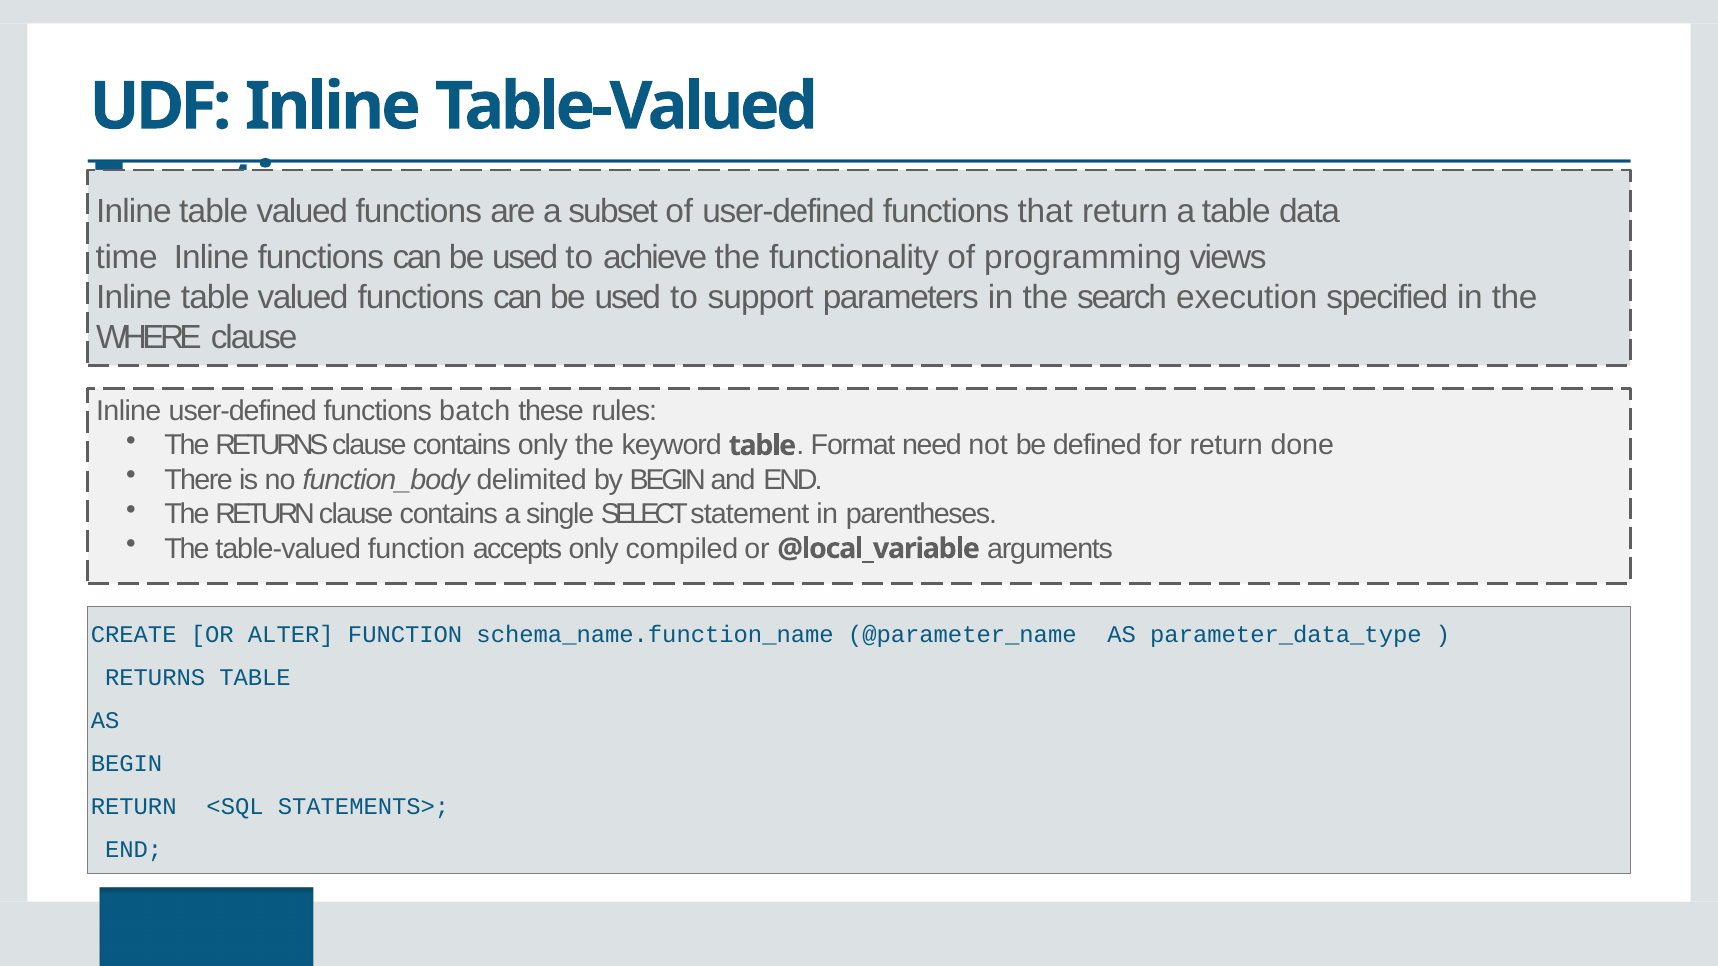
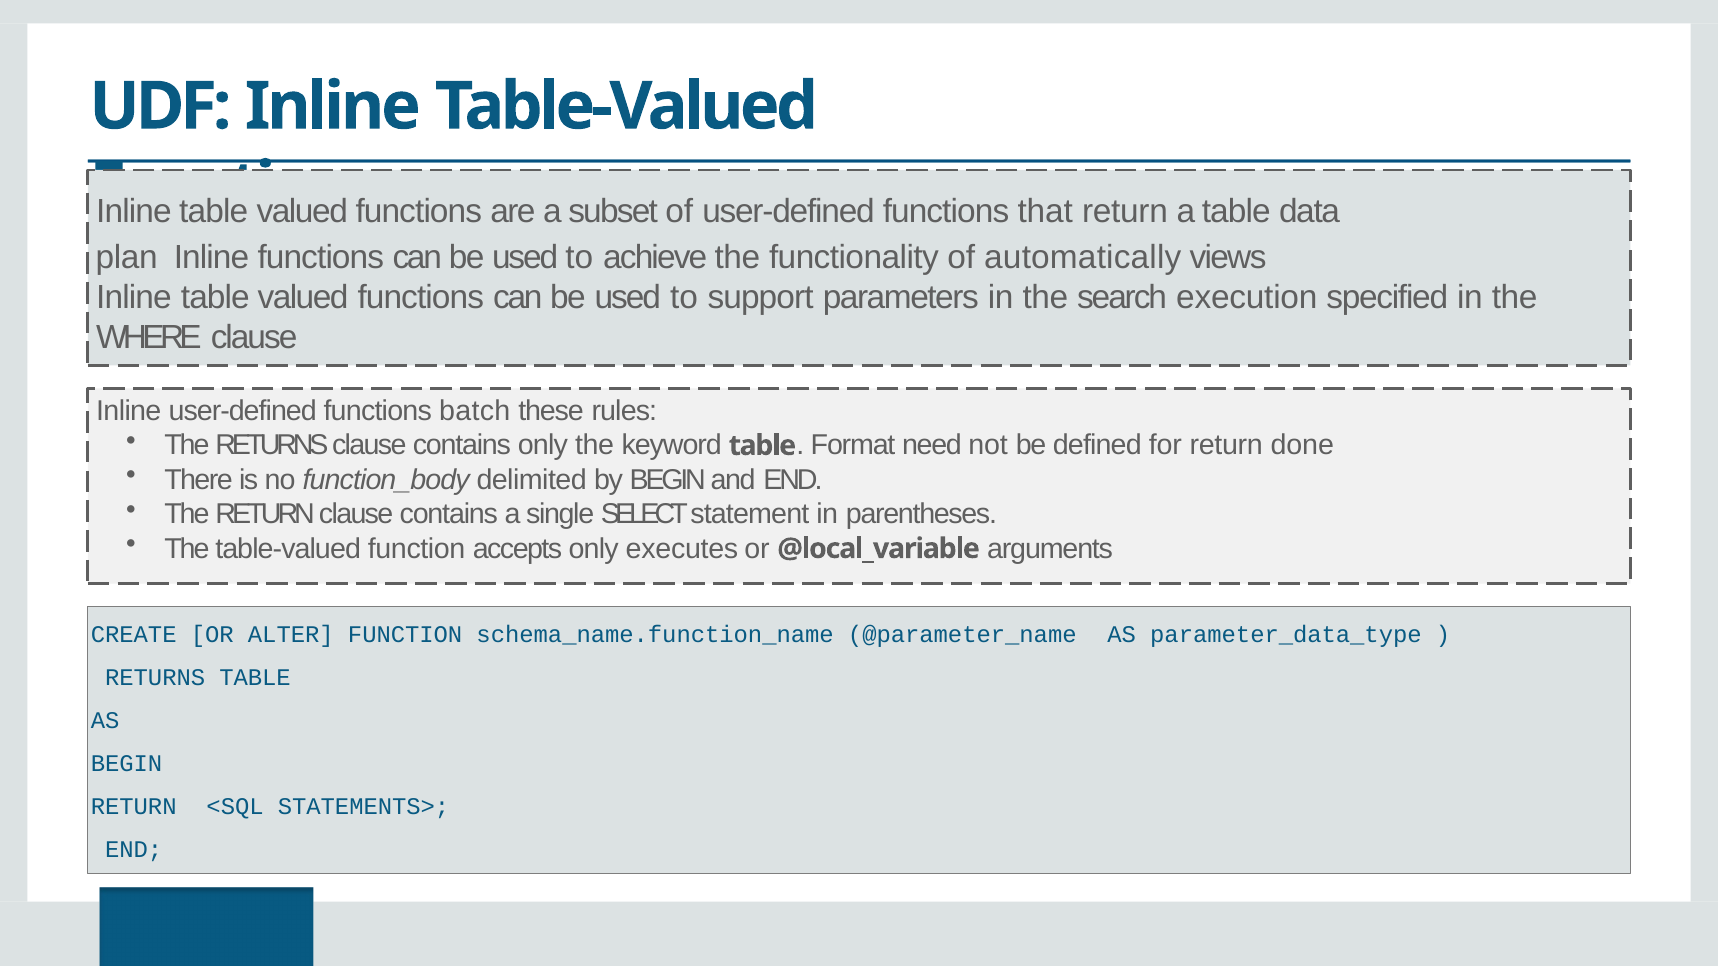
time: time -> plan (127, 257)
programming: programming -> automatically (1083, 257)
compiled: compiled -> executes (682, 549)
